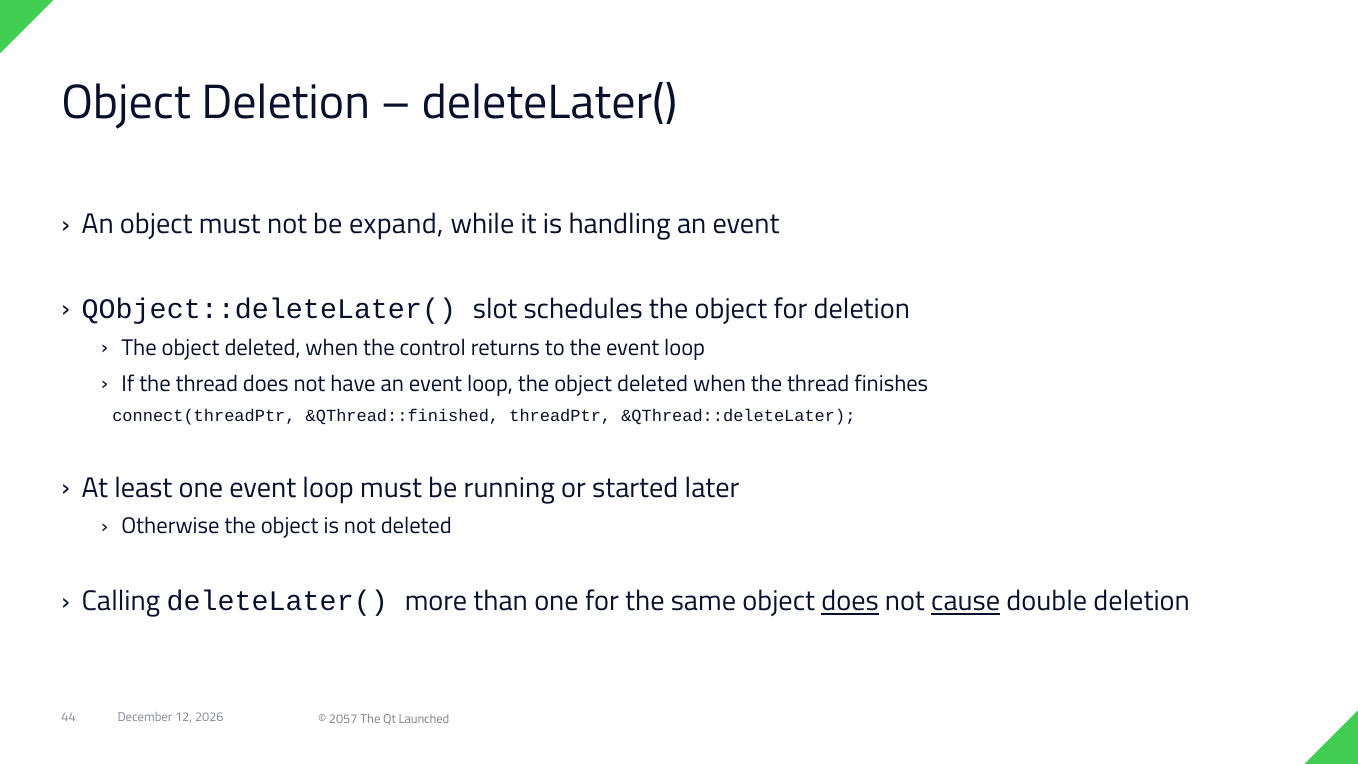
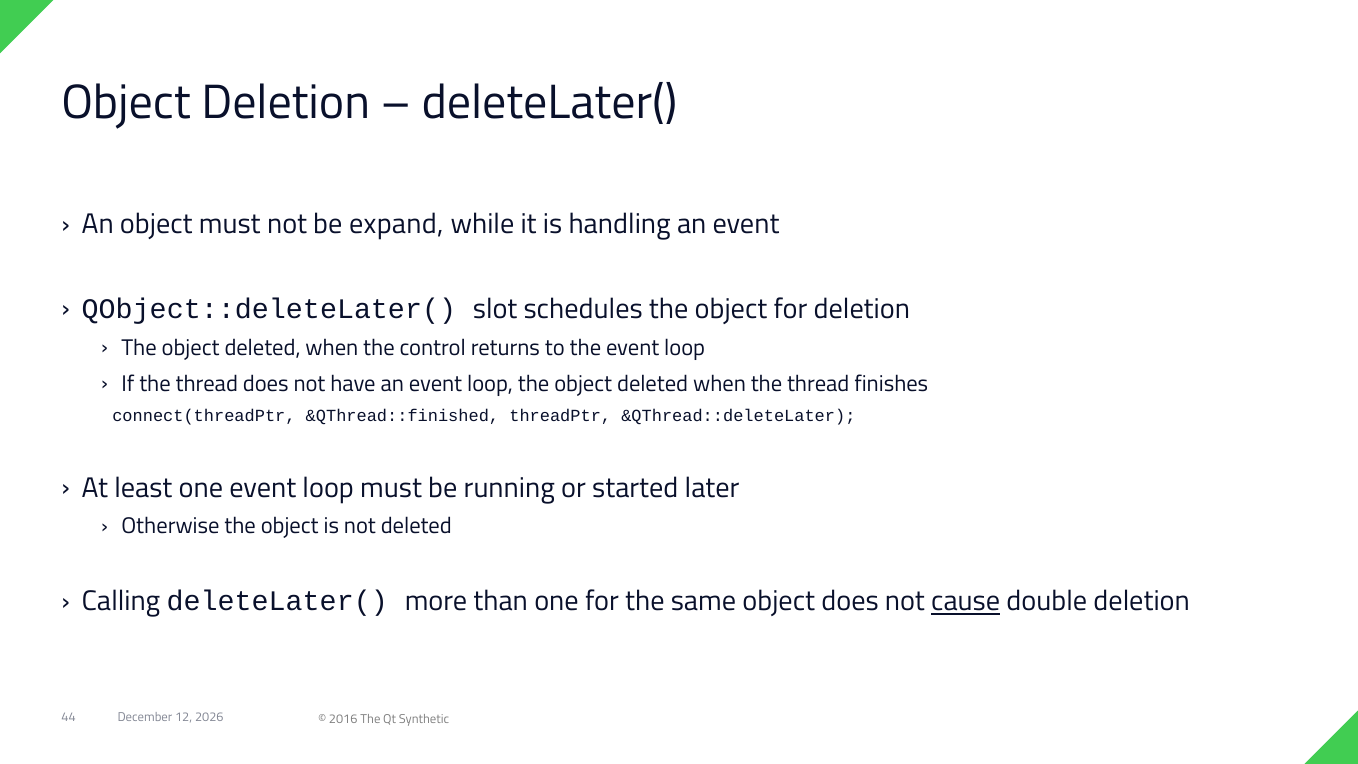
does underline: present -> none (850, 602)
2057: 2057 -> 2016 (343, 720)
Launched: Launched -> Synthetic (424, 720)
